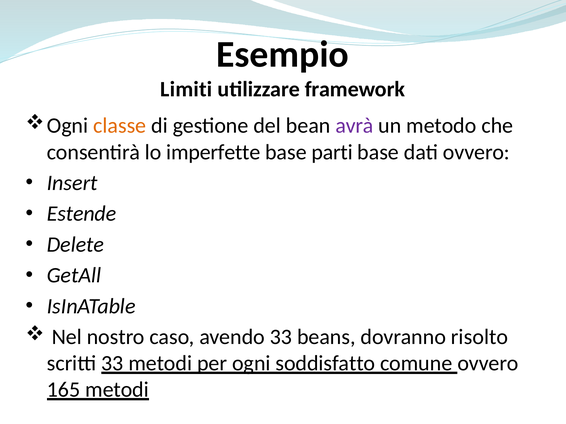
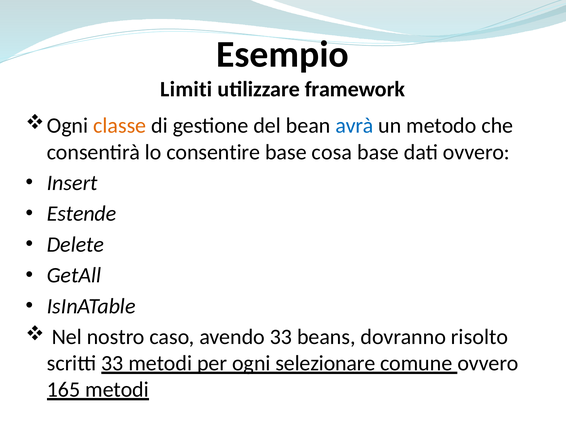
avrà colour: purple -> blue (354, 126)
imperfette: imperfette -> consentire (213, 152)
parti: parti -> cosa (332, 152)
soddisfatto: soddisfatto -> selezionare (325, 364)
